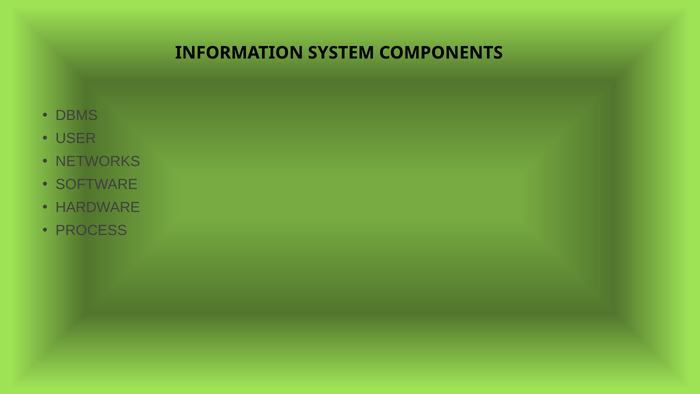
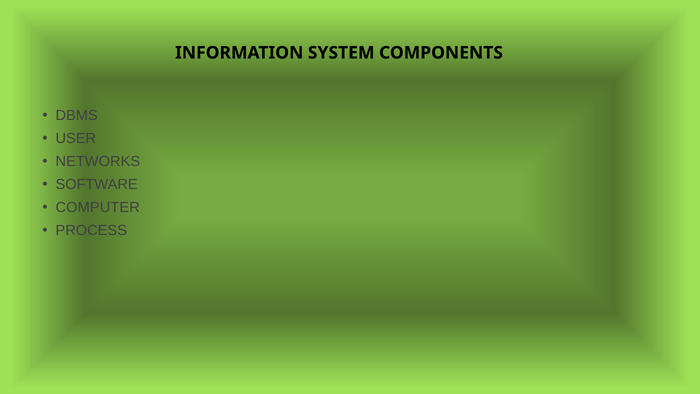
HARDWARE: HARDWARE -> COMPUTER (98, 207)
